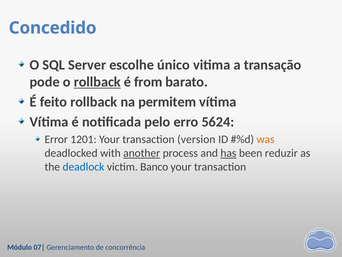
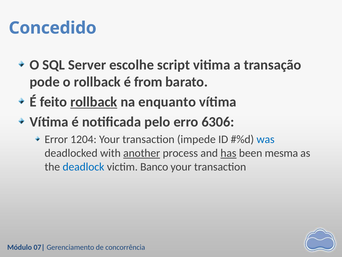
único: único -> script (174, 65)
rollback underline: present -> none (97, 82)
rollback underline: none -> present (94, 102)
permitem: permitem -> enquanto (167, 102)
5624: 5624 -> 6306 (218, 122)
1201: 1201 -> 1204 (83, 139)
version: version -> impede (196, 139)
was colour: orange -> blue (266, 139)
reduzir: reduzir -> mesma (281, 153)
